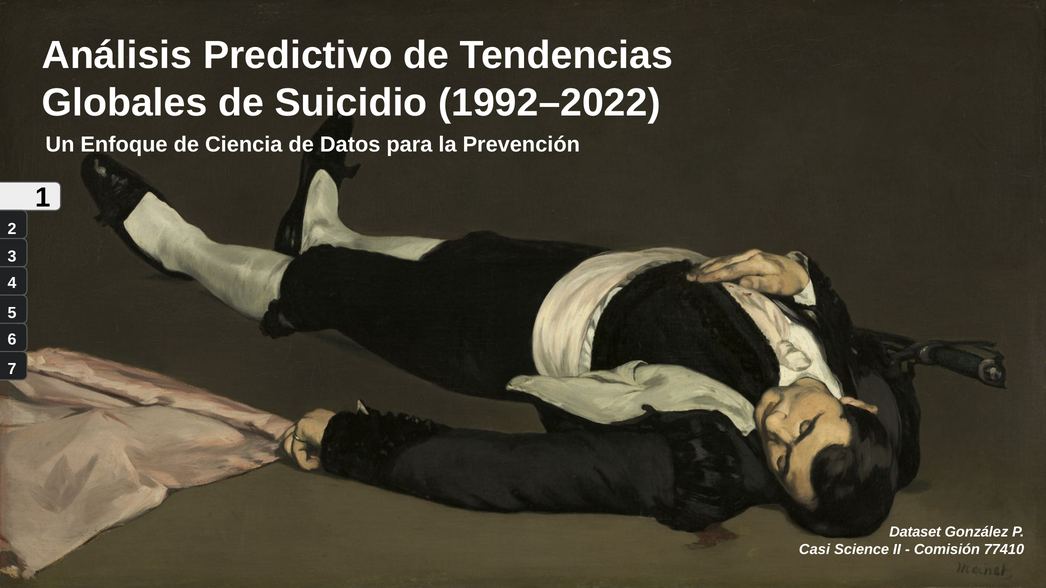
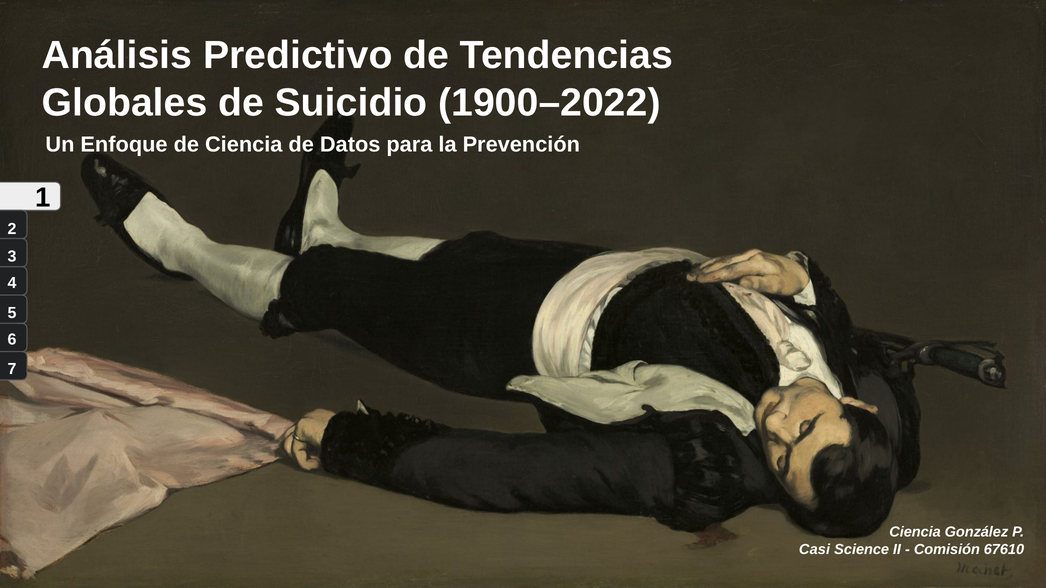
1992–2022: 1992–2022 -> 1900–2022 (549, 103)
Dataset: Dataset -> Ciencia (915, 532)
77410: 77410 -> 67610 (1004, 550)
